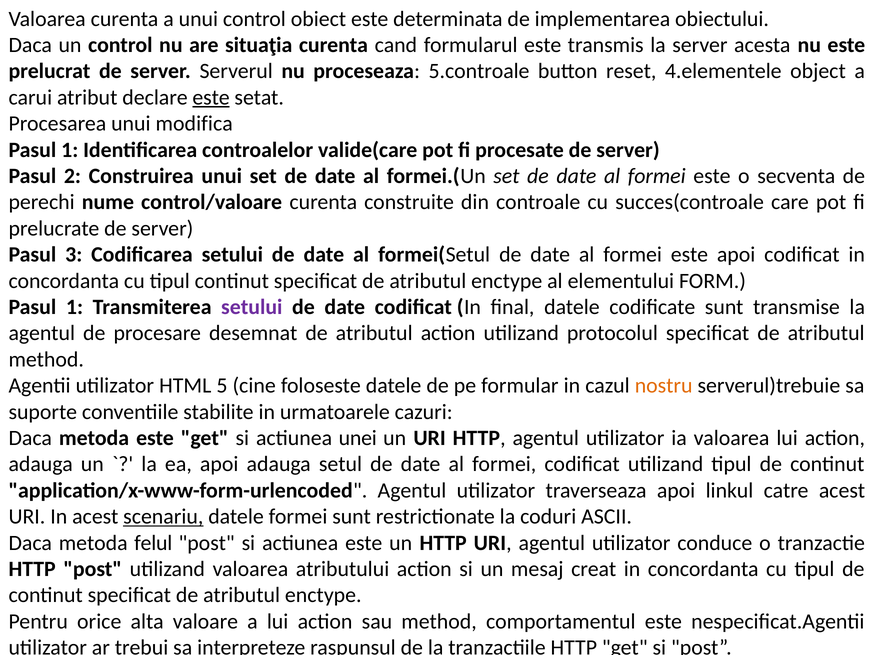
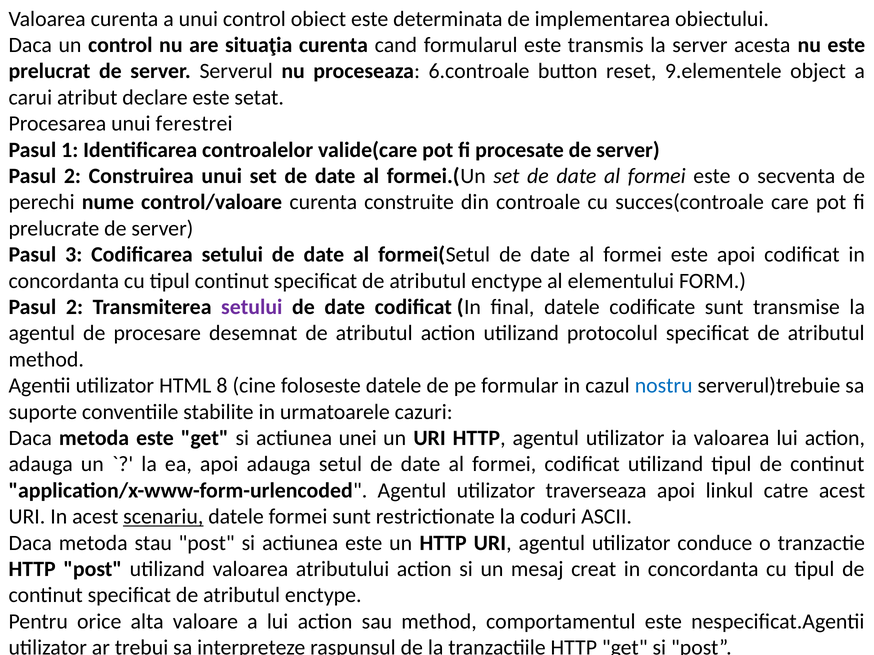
5.controale: 5.controale -> 6.controale (479, 71)
4.elementele: 4.elementele -> 9.elementele (723, 71)
este underline: present -> none (211, 98)
modifica: modifica -> ferestrei (194, 124)
1: 1 -> 2 (74, 307)
5: 5 -> 8 (222, 386)
nostru colour: orange -> blue (664, 386)
felul: felul -> stau (153, 543)
